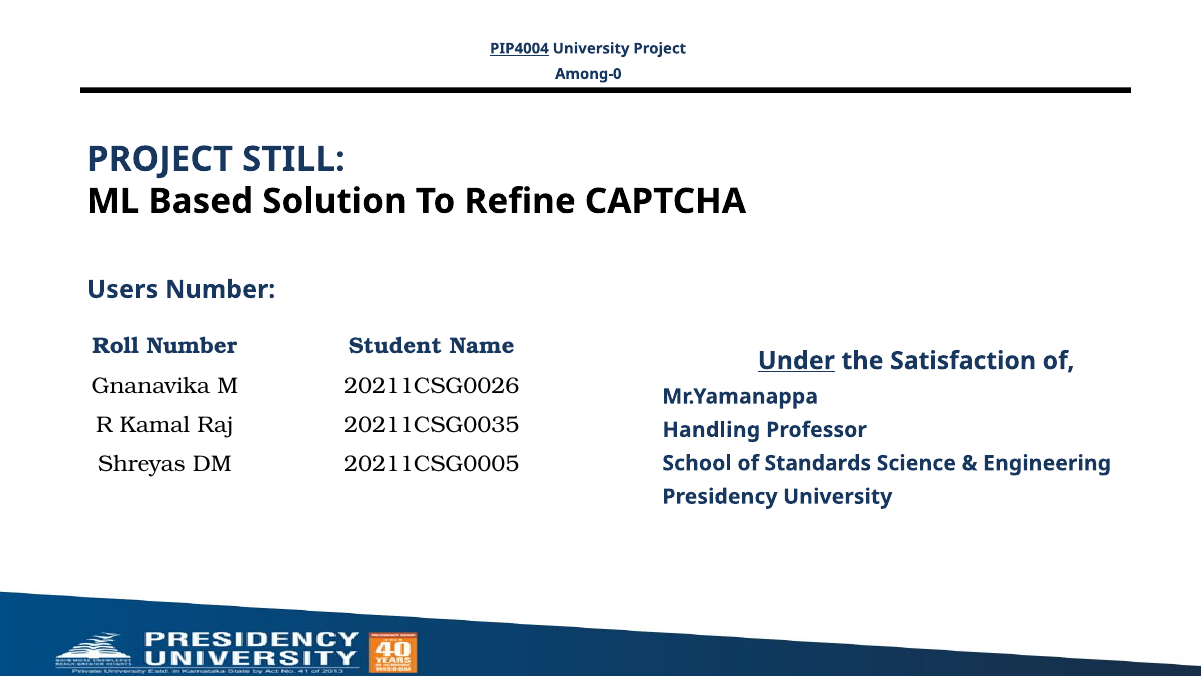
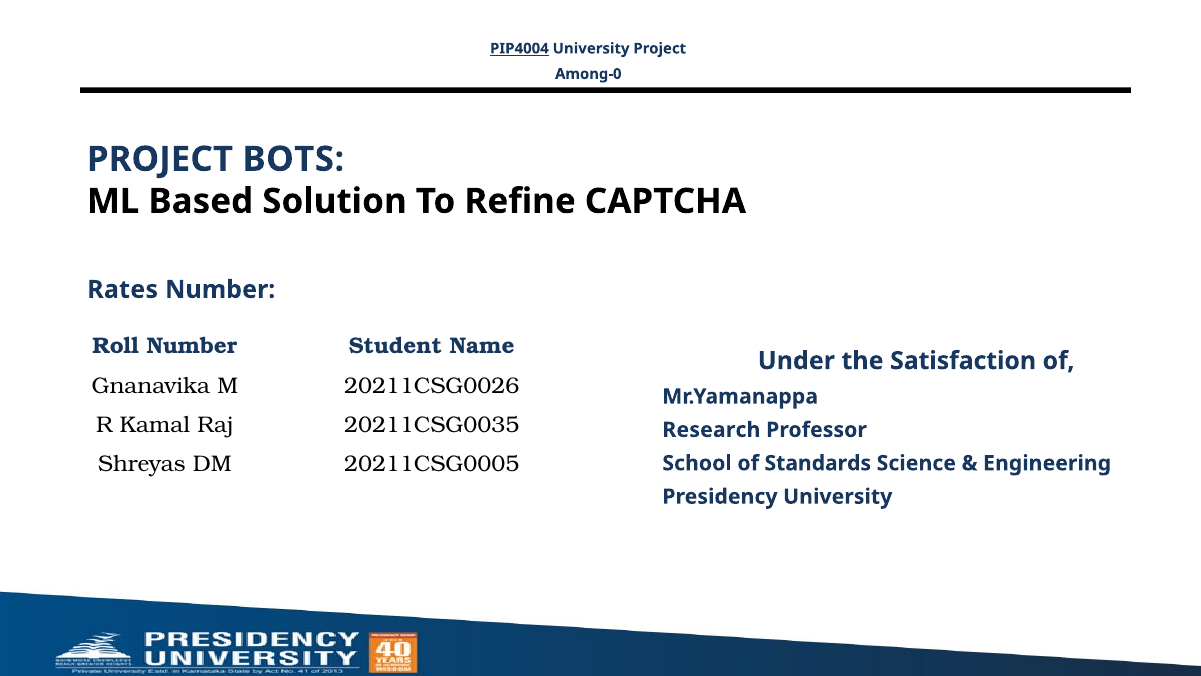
STILL: STILL -> BOTS (293, 159)
Users: Users -> Rates (123, 289)
Under underline: present -> none (796, 361)
Handling: Handling -> Research (711, 430)
